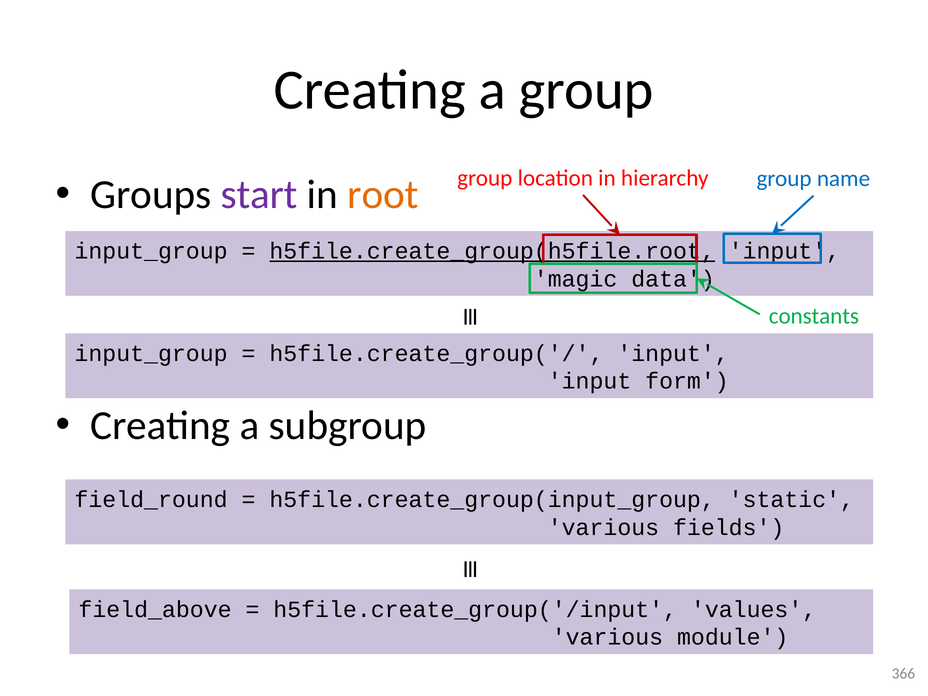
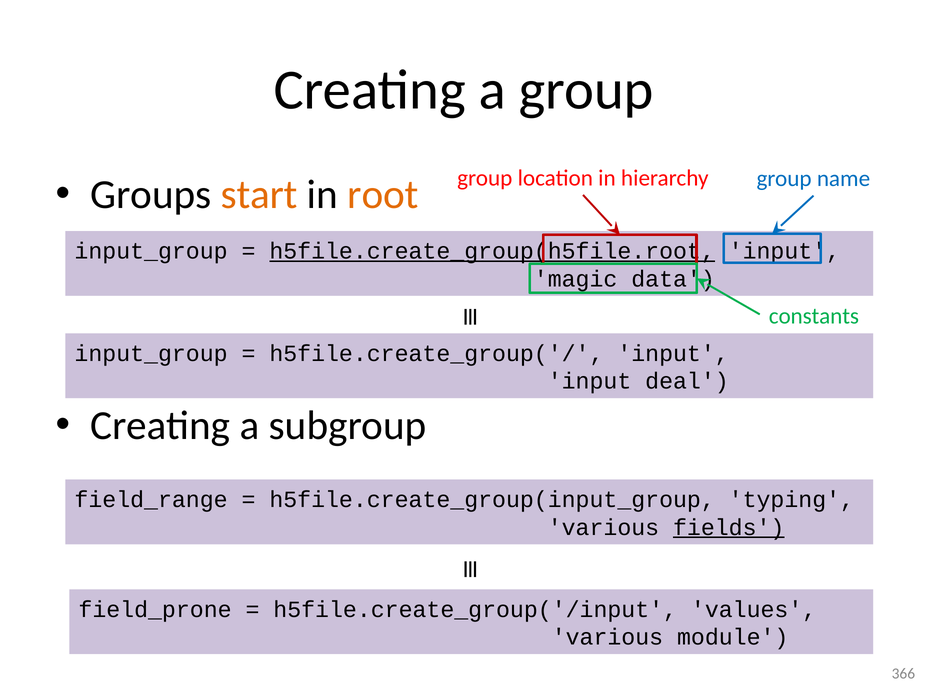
start colour: purple -> orange (259, 195)
form: form -> deal (687, 381)
field_round: field_round -> field_range (151, 500)
static: static -> typing (791, 500)
fields underline: none -> present (729, 527)
field_above: field_above -> field_prone (155, 609)
